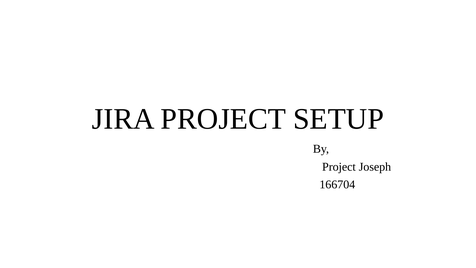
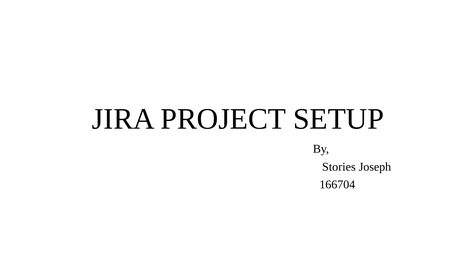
Project: Project -> Stories (339, 167)
